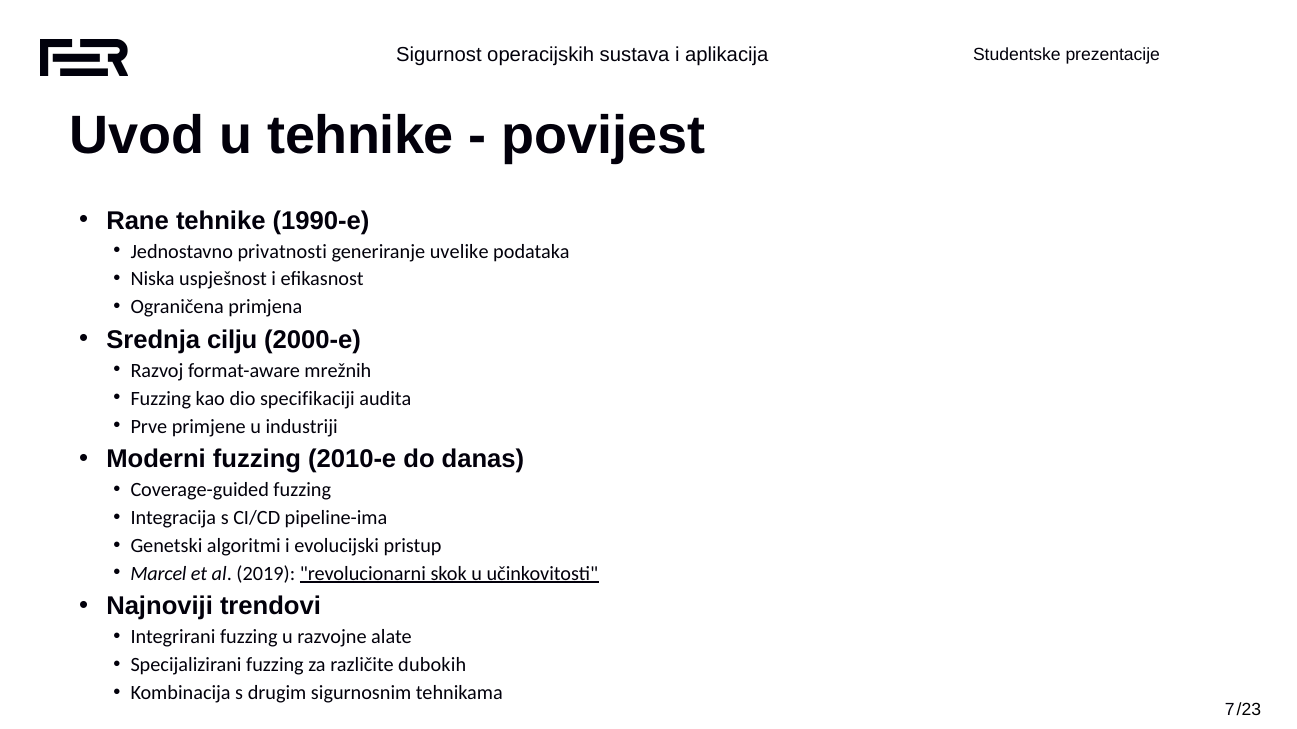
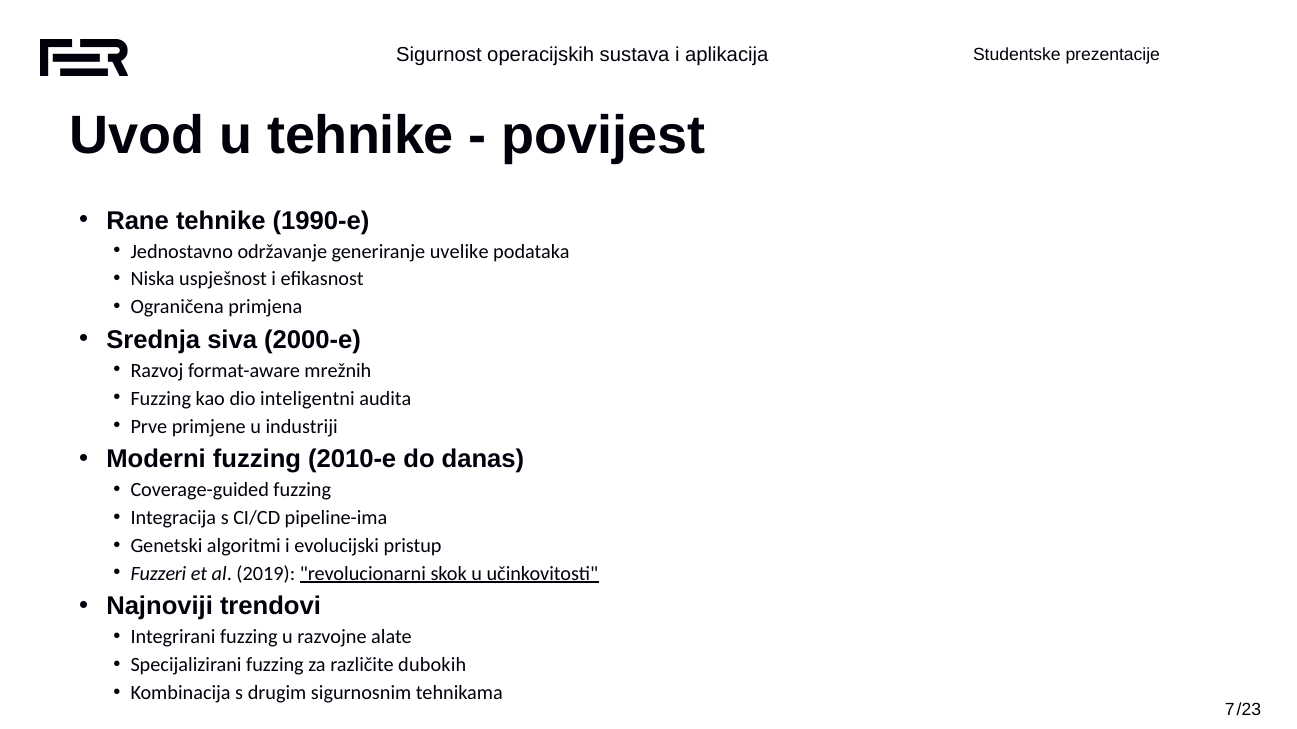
privatnosti: privatnosti -> održavanje (282, 252)
cilju: cilju -> siva (232, 340)
specifikaciji: specifikaciji -> inteligentni (307, 399)
Marcel: Marcel -> Fuzzeri (158, 574)
